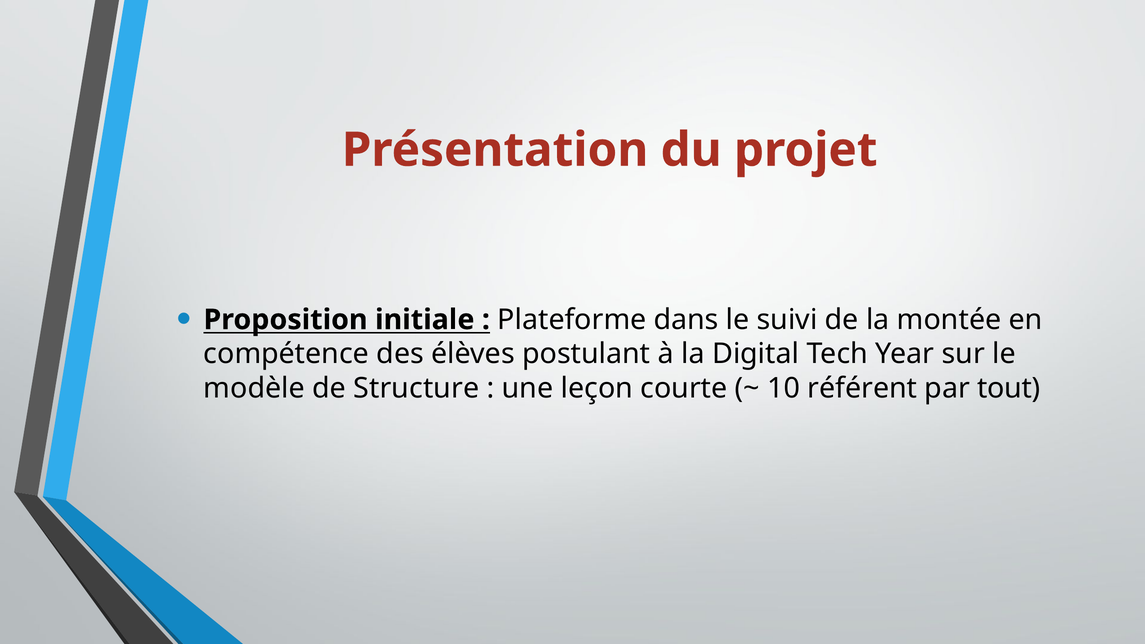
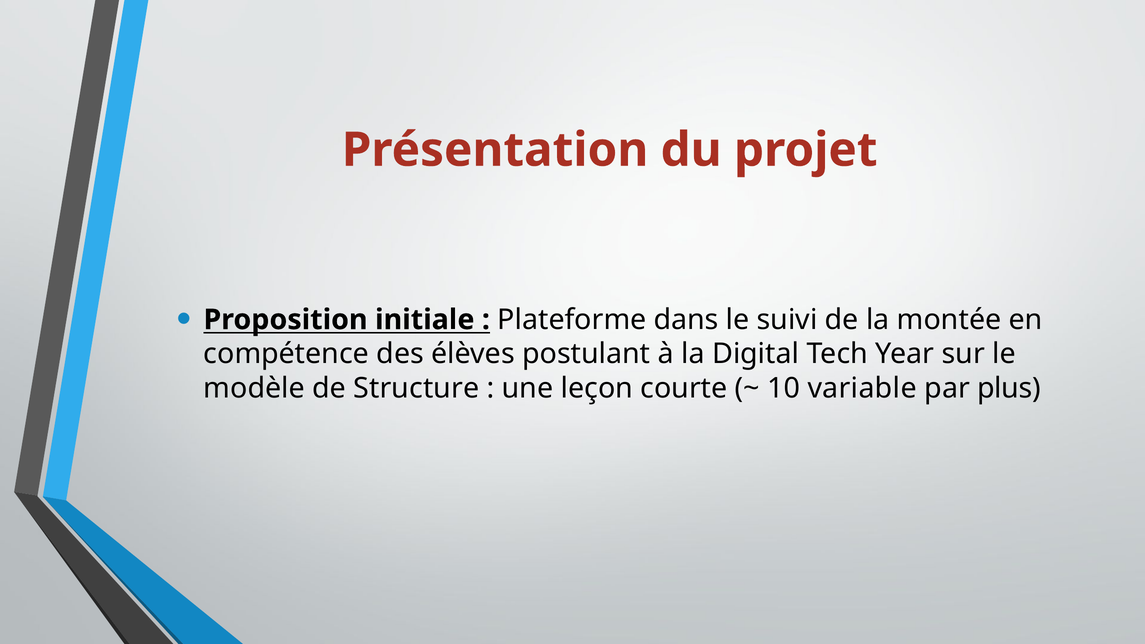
référent: référent -> variable (862, 388)
tout: tout -> plus (1009, 388)
